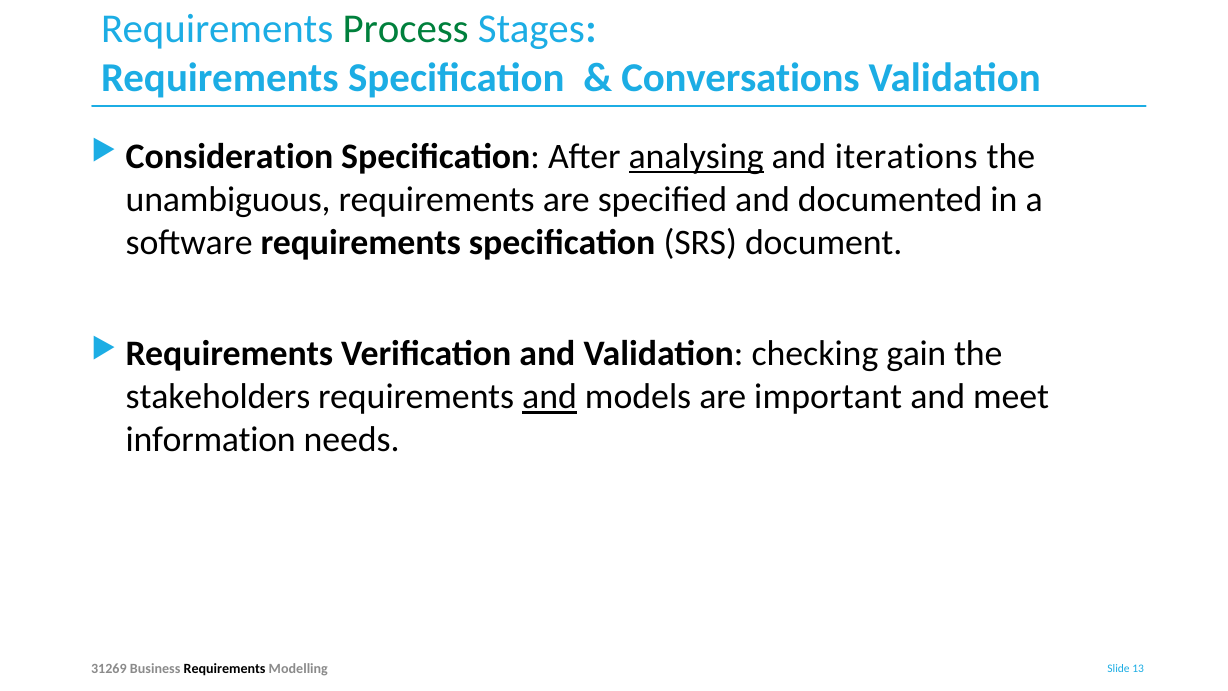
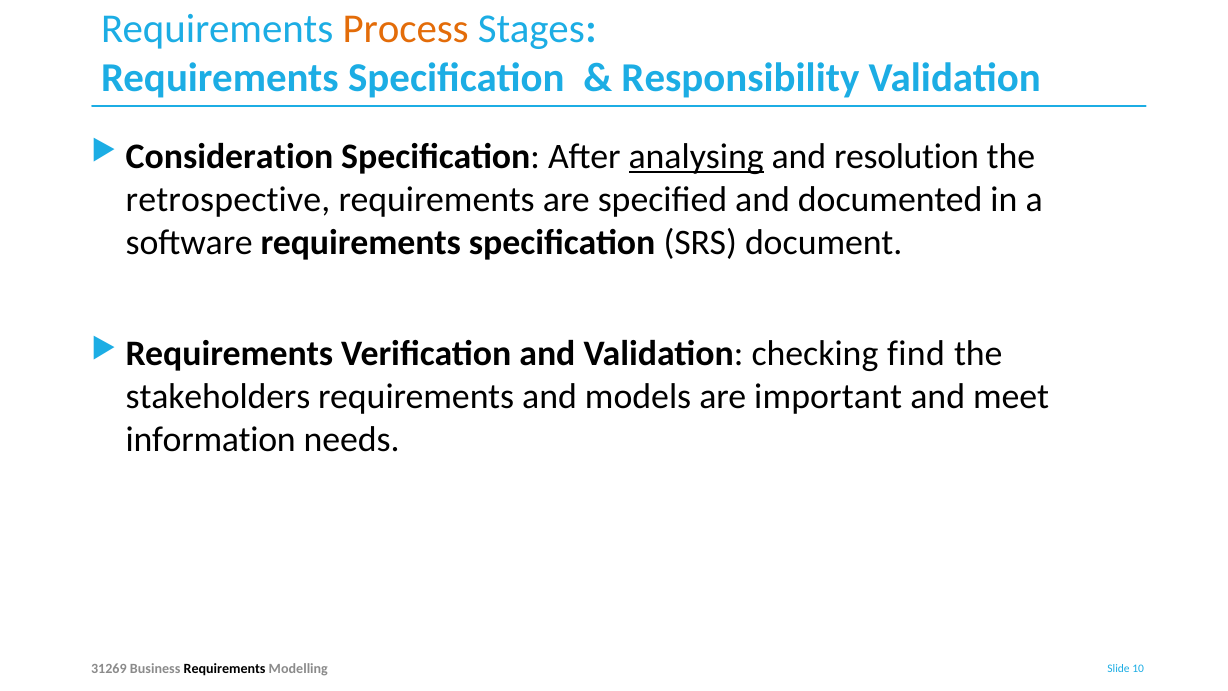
Process colour: green -> orange (406, 29)
Conversations: Conversations -> Responsibility (740, 78)
iterations: iterations -> resolution (907, 156)
unambiguous: unambiguous -> retrospective (228, 199)
gain: gain -> find (916, 354)
and underline: present -> none (550, 397)
13: 13 -> 10 (1138, 669)
